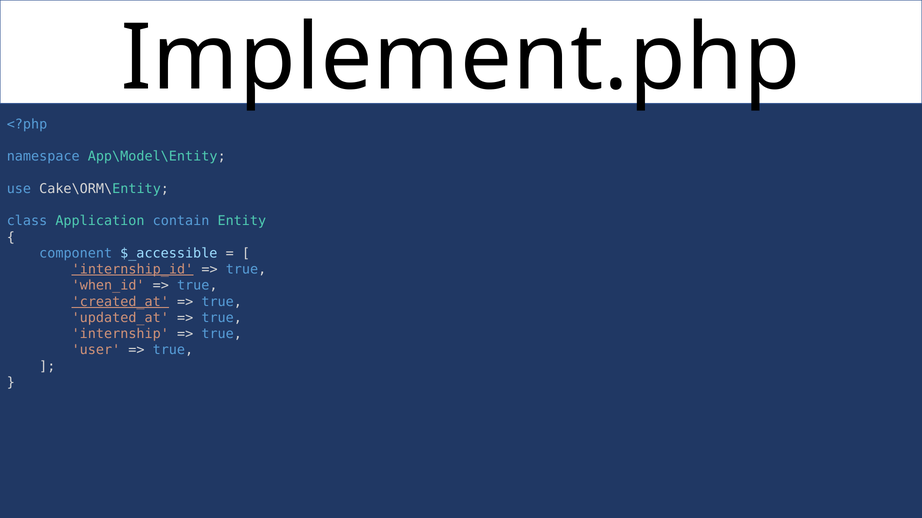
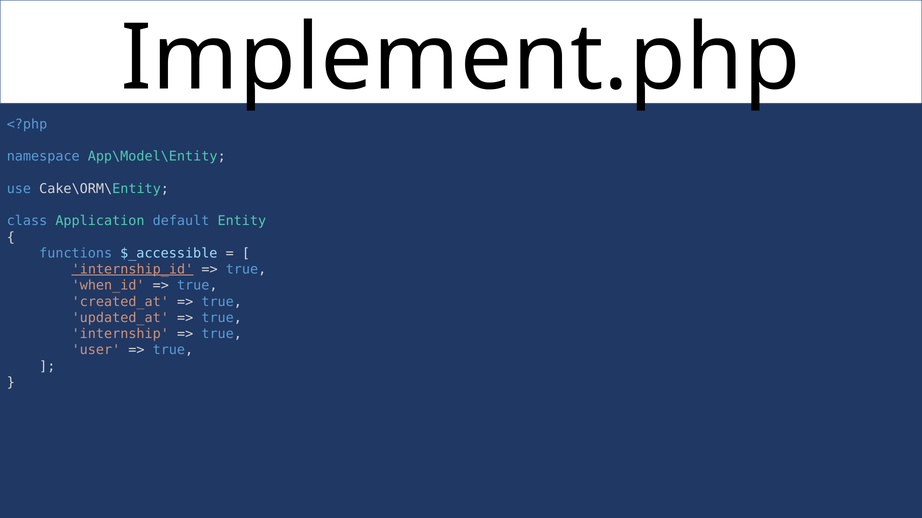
contain: contain -> default (181, 221)
component: component -> functions (76, 254)
created_at underline: present -> none (120, 302)
